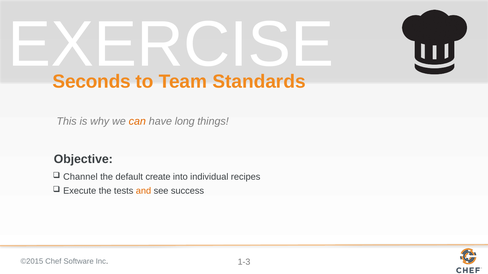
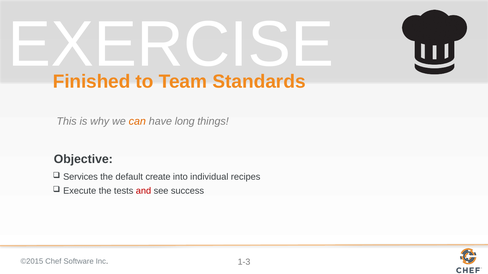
Seconds: Seconds -> Finished (92, 82)
Channel: Channel -> Services (80, 177)
and colour: orange -> red (143, 191)
